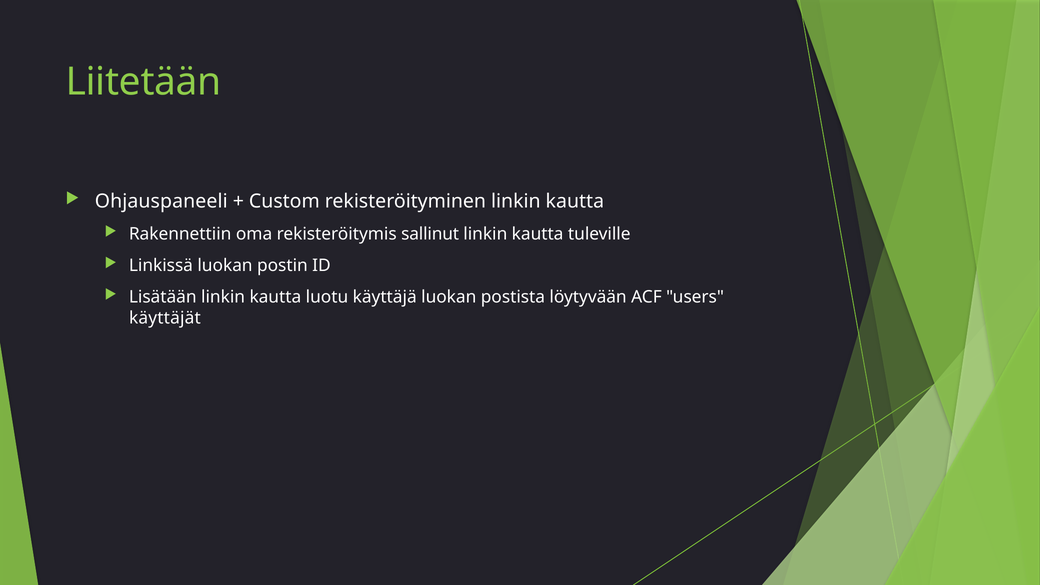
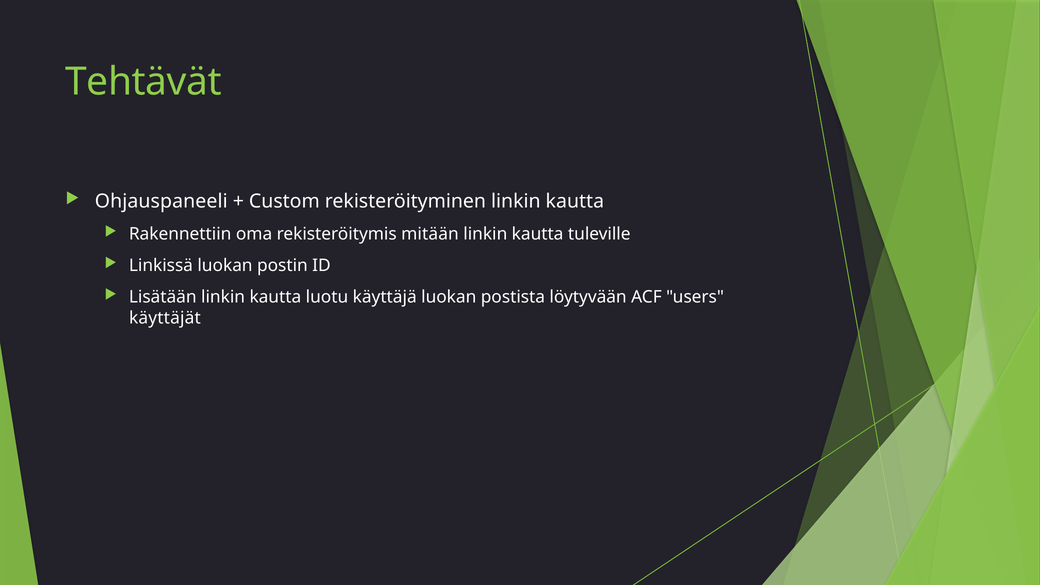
Liitetään: Liitetään -> Tehtävät (144, 82)
sallinut: sallinut -> mitään (430, 234)
